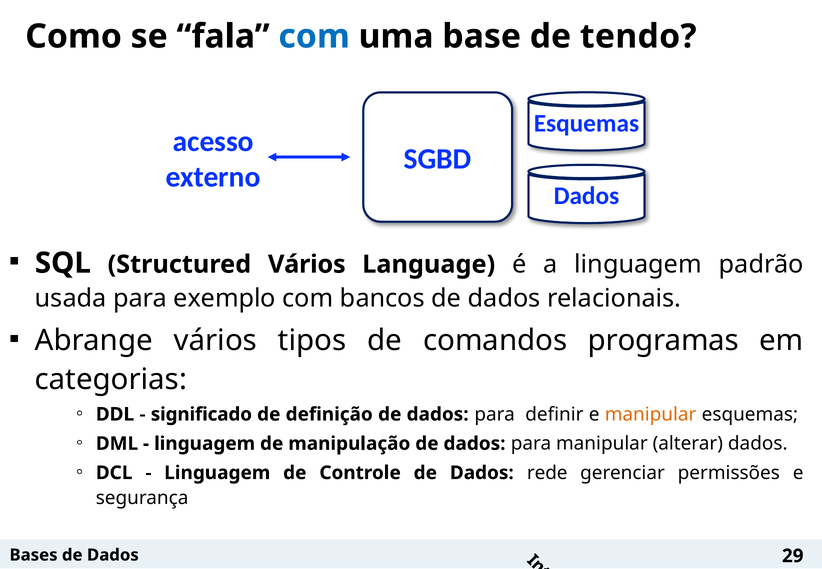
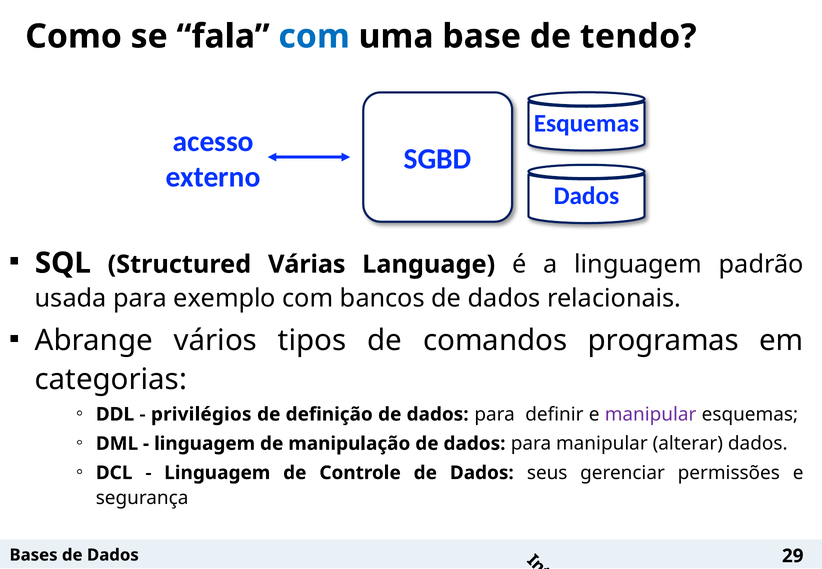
Structured Vários: Vários -> Várias (307, 264)
significado: significado -> privilégios (201, 414)
manipular colour: orange -> purple (651, 414)
rede: rede -> seus (547, 473)
